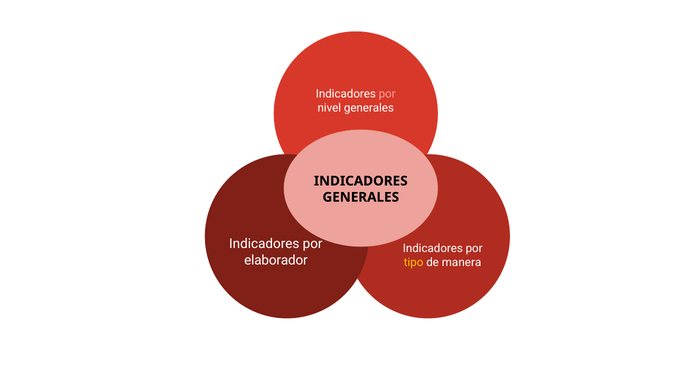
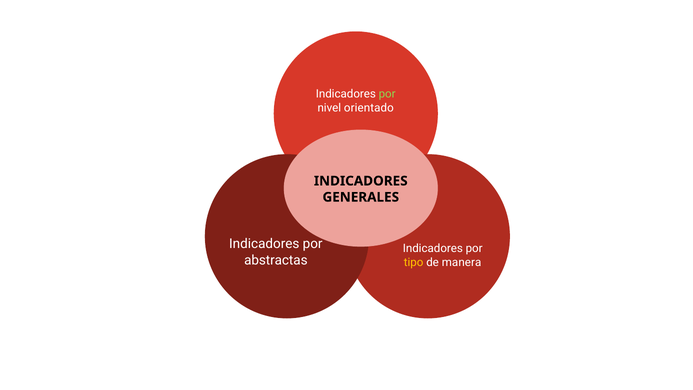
por colour: pink -> light green (387, 94)
nivel generales: generales -> orientado (369, 108)
elaborador: elaborador -> abstractas (276, 260)
